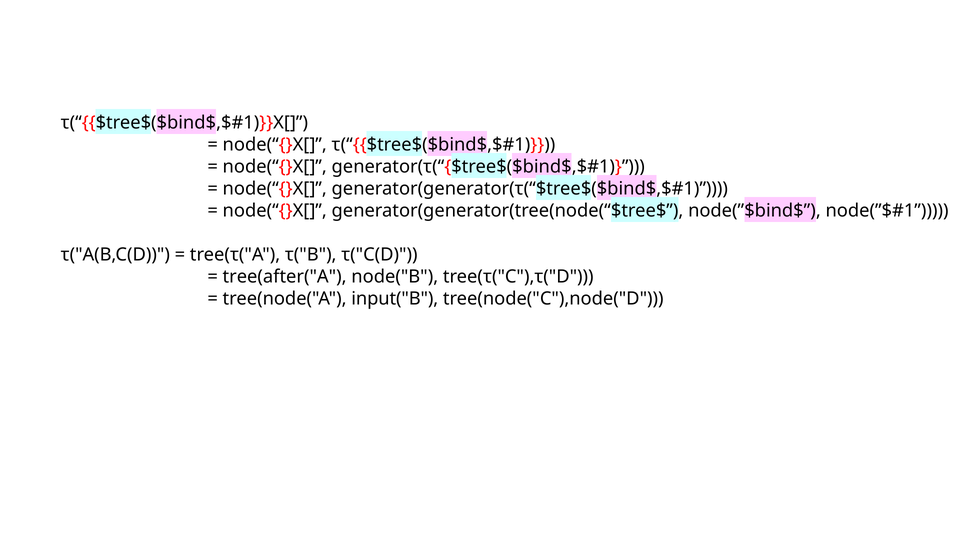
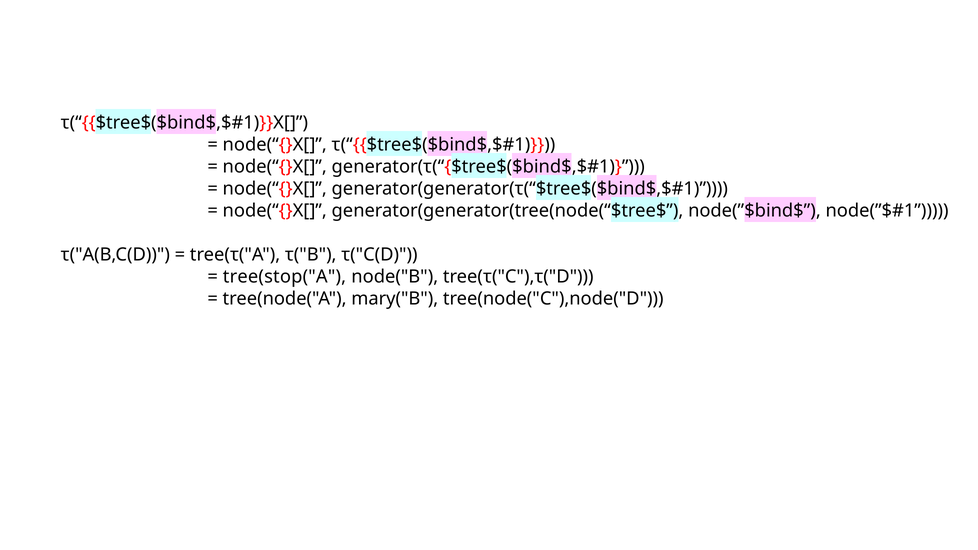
tree(after("A: tree(after("A -> tree(stop("A (284, 277)
input("B: input("B -> mary("B (395, 299)
